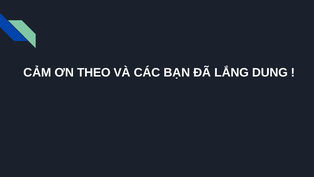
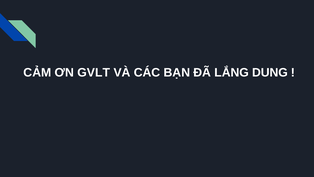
THEO: THEO -> GVLT (94, 73)
